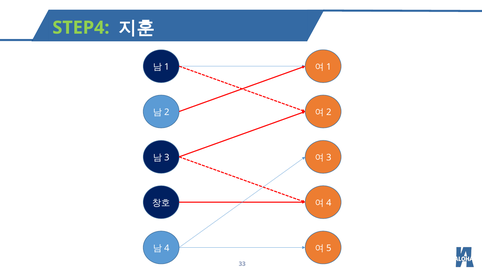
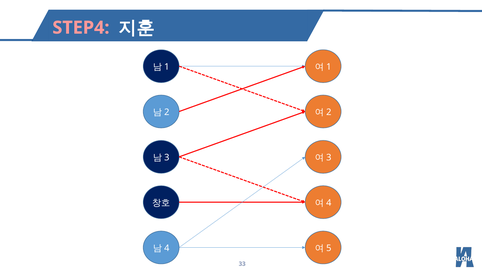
STEP4 colour: light green -> pink (81, 28)
